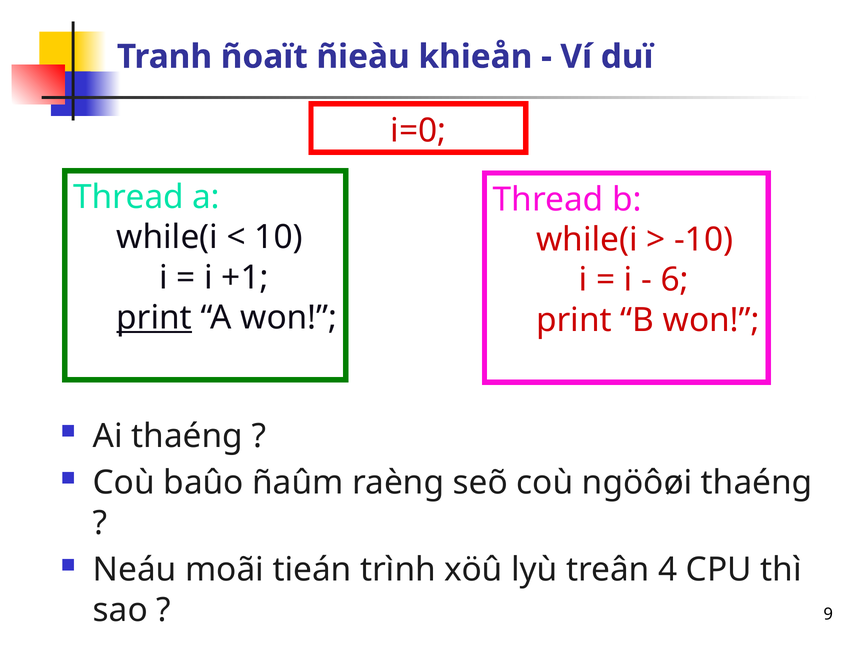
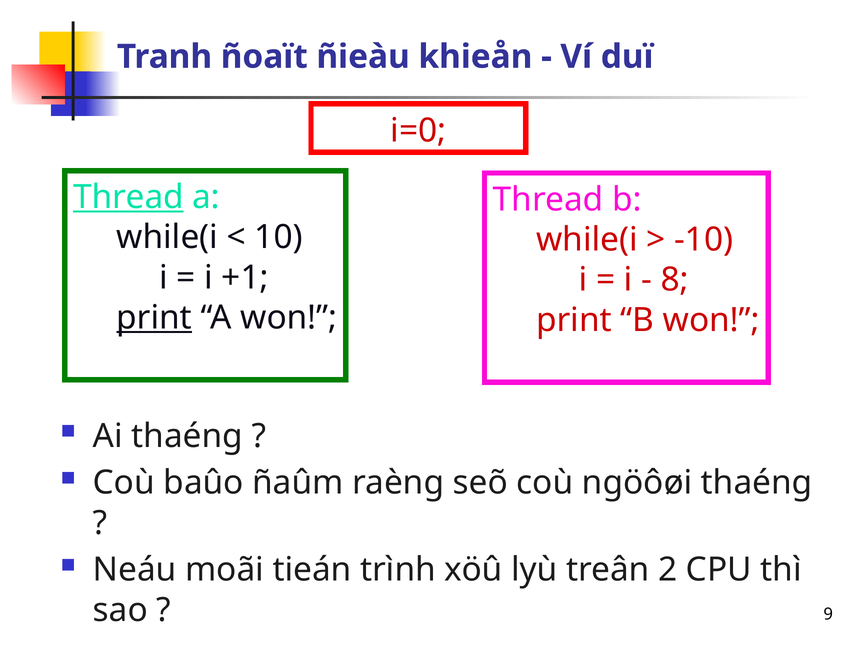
Thread underline: none -> present (128, 197)
6: 6 -> 8 (675, 280)
4: 4 -> 2 (668, 570)
